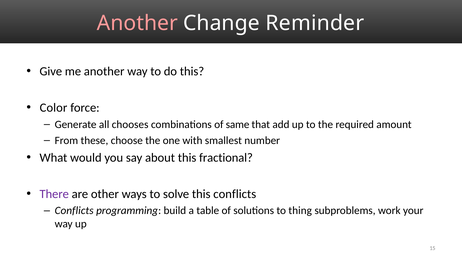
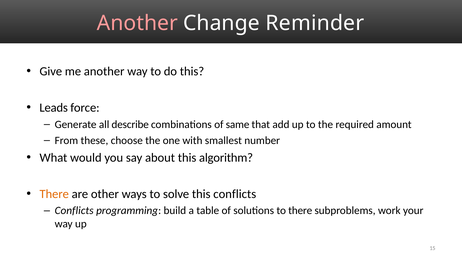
Color: Color -> Leads (54, 108)
chooses: chooses -> describe (130, 124)
fractional: fractional -> algorithm (226, 158)
There colour: purple -> orange (54, 194)
to thing: thing -> there (300, 211)
